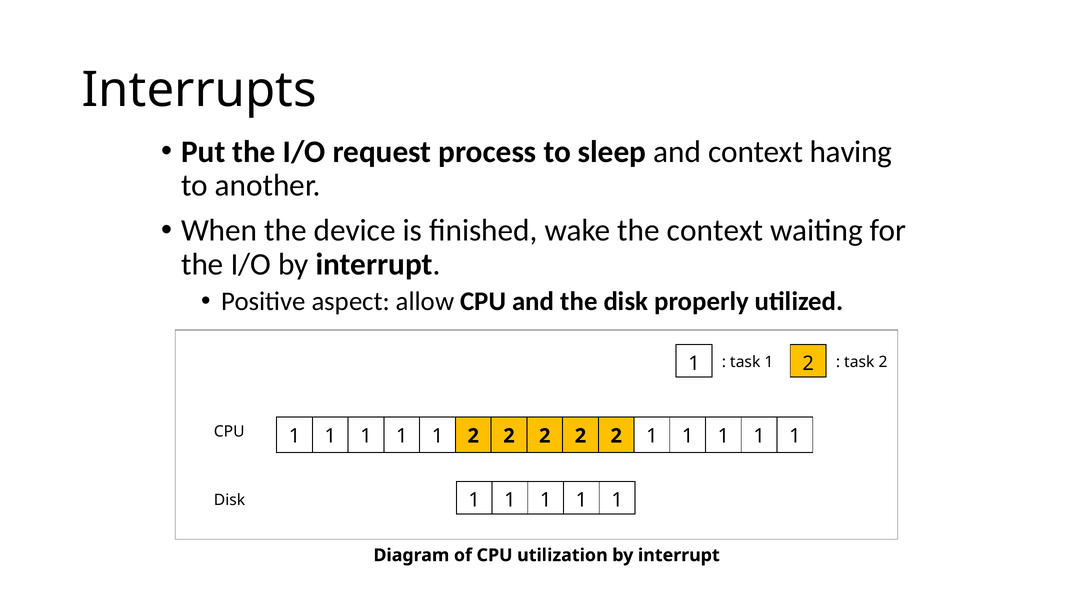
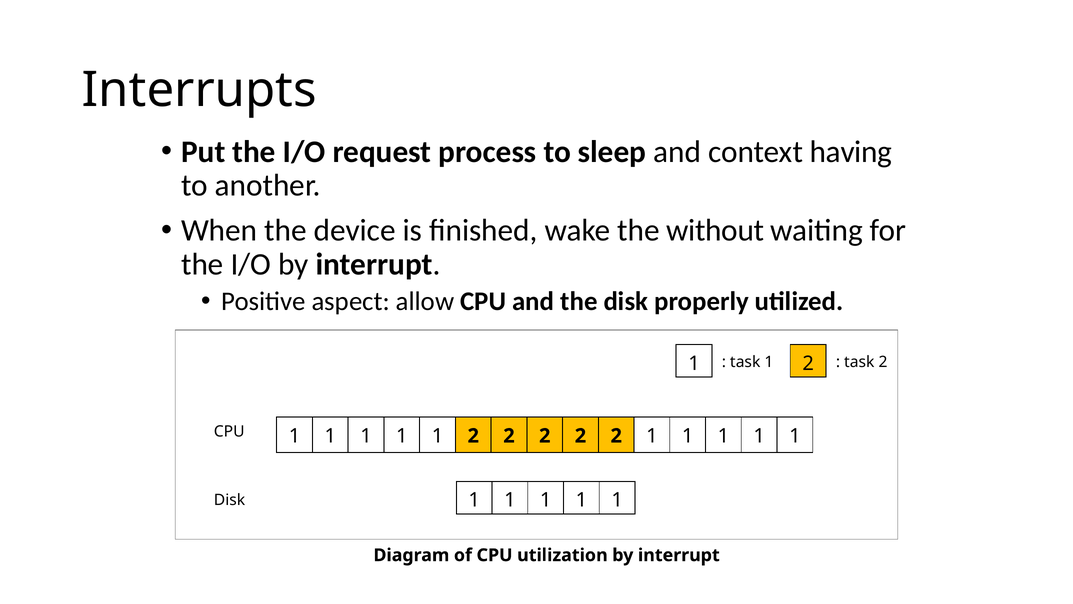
the context: context -> without (715, 230)
